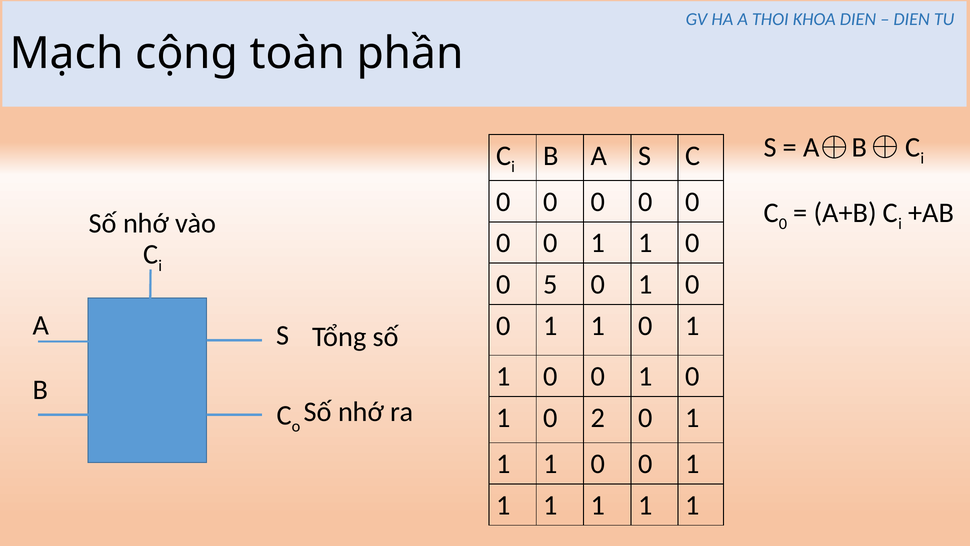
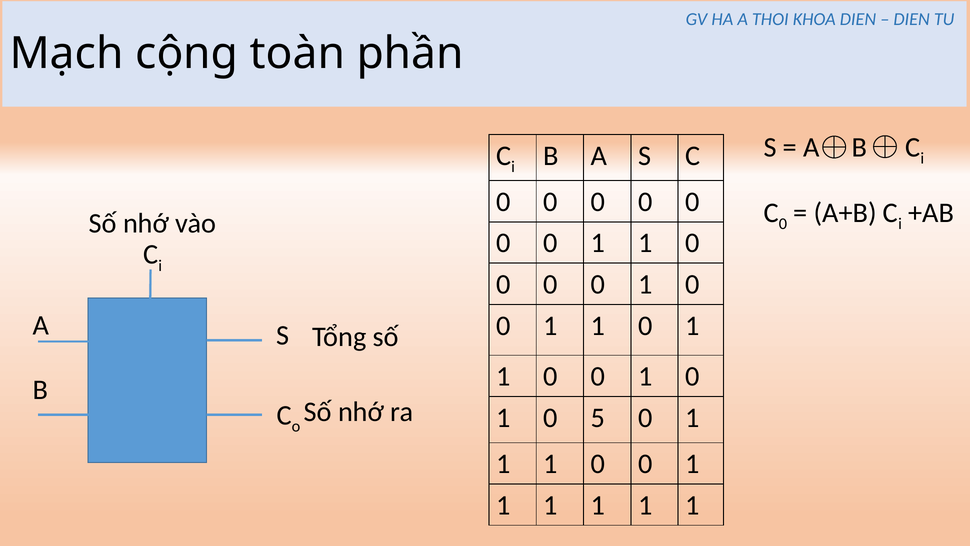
5: 5 -> 0 (551, 284)
2: 2 -> 5 (598, 418)
